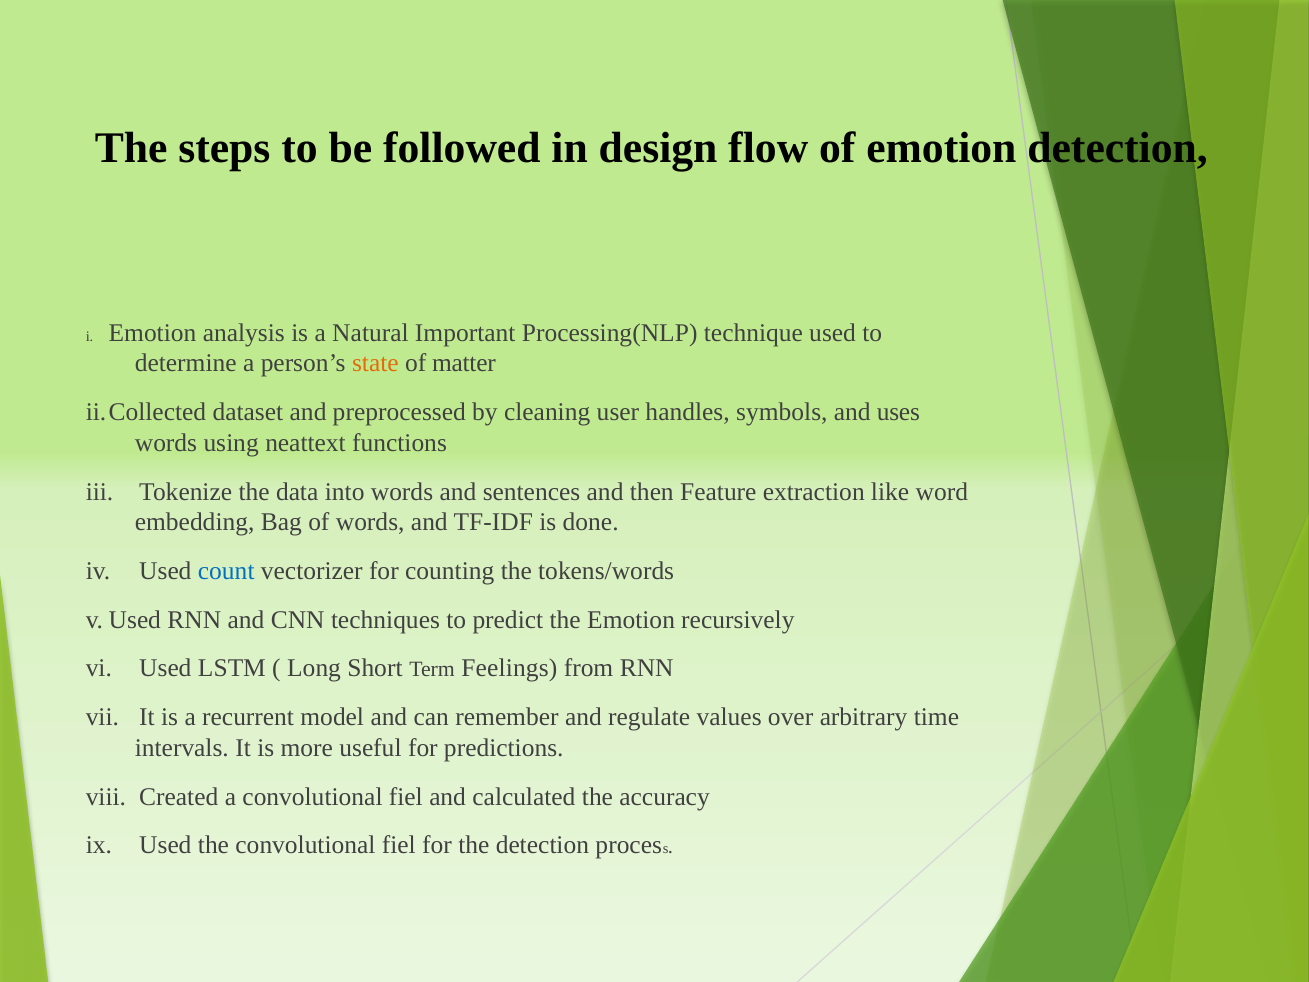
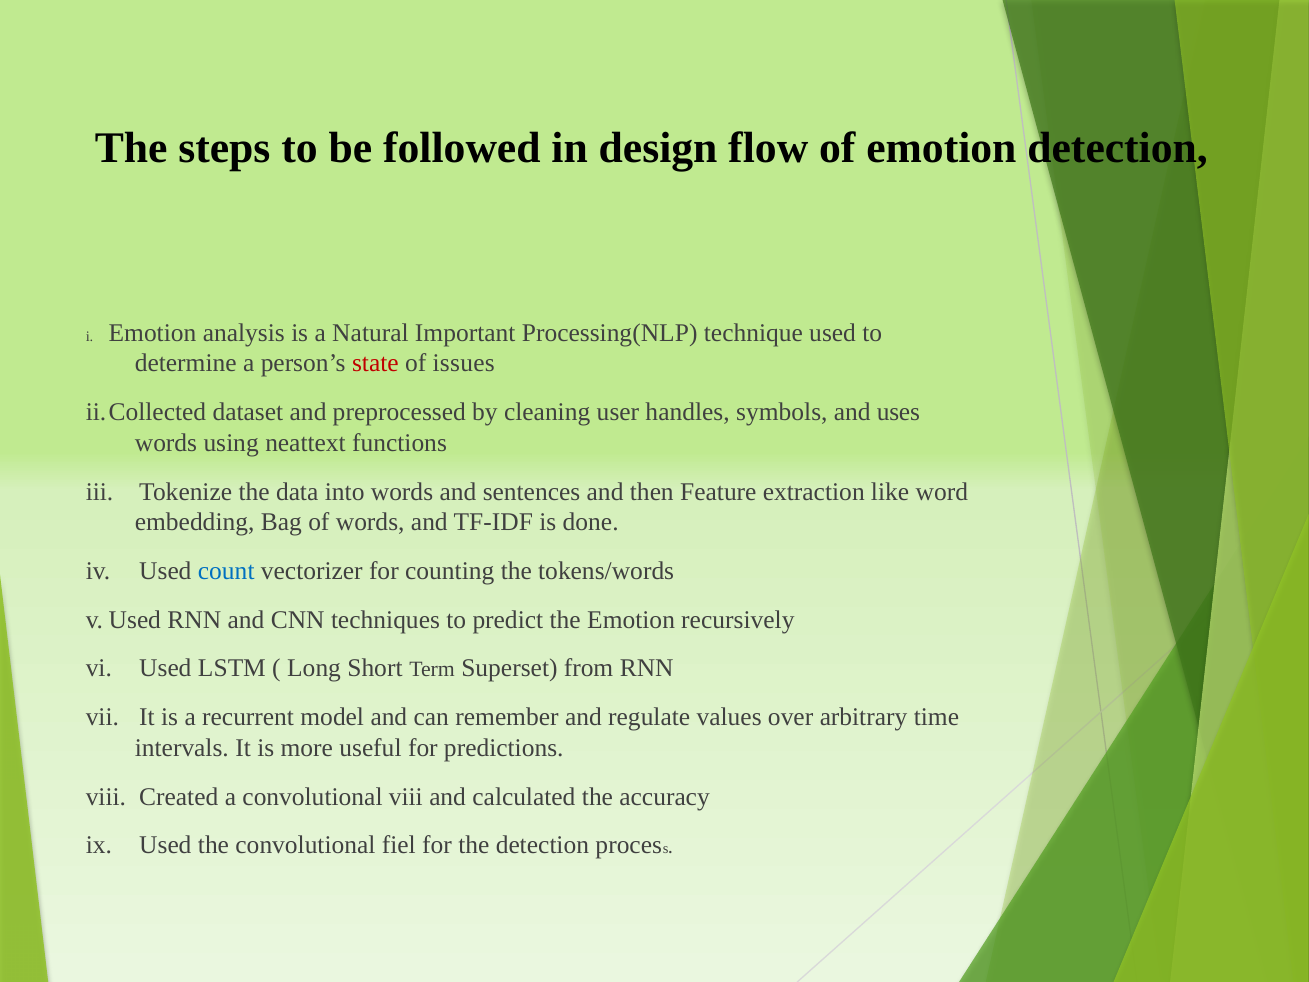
state colour: orange -> red (375, 363)
matter: matter -> issues (464, 363)
Feelings: Feelings -> Superset (509, 668)
a convolutional fiel: fiel -> viii (406, 796)
